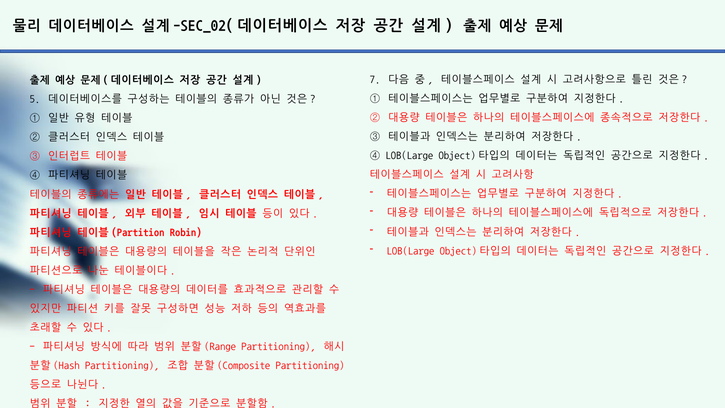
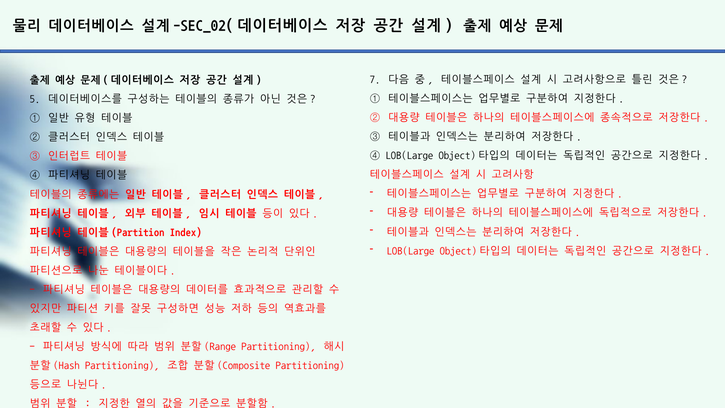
Robin: Robin -> Index (186, 232)
